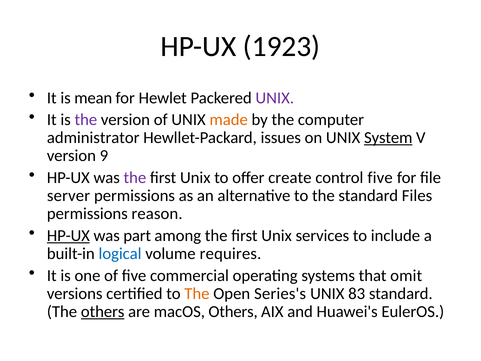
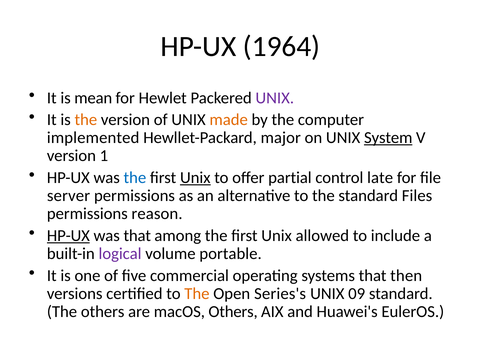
1923: 1923 -> 1964 (282, 47)
the colour: purple -> orange (86, 120)
administrator: administrator -> implemented (93, 138)
issues: issues -> major (281, 138)
9: 9 -> 1 (104, 156)
the colour: purple -> blue (135, 178)
Unix underline: none -> present (195, 178)
create: create -> partial (290, 178)
control five: five -> late (380, 178)
was part: part -> that (137, 235)
services: services -> allowed (322, 235)
logical colour: blue -> purple (120, 254)
requires: requires -> portable (231, 254)
omit: omit -> then (406, 275)
83: 83 -> 09 (357, 293)
others underline: present -> none (103, 311)
